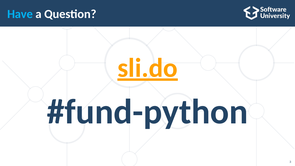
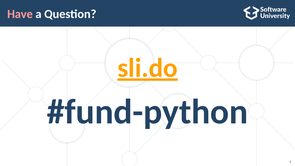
Have colour: light blue -> pink (20, 14)
